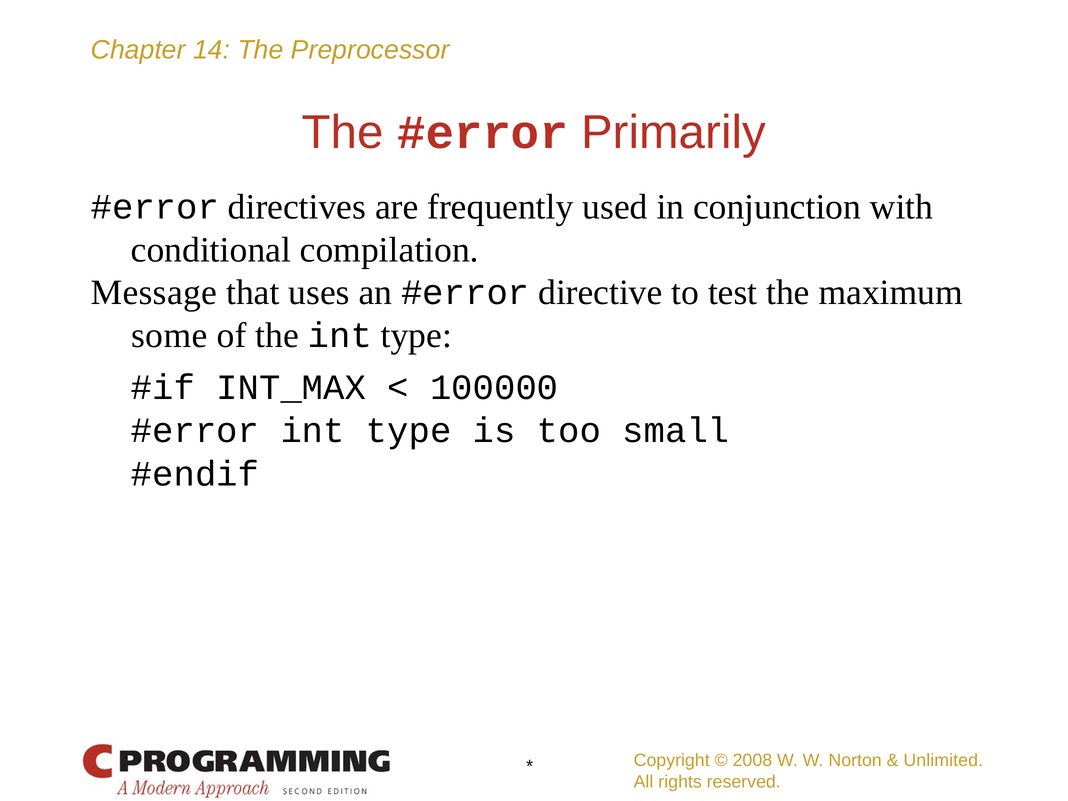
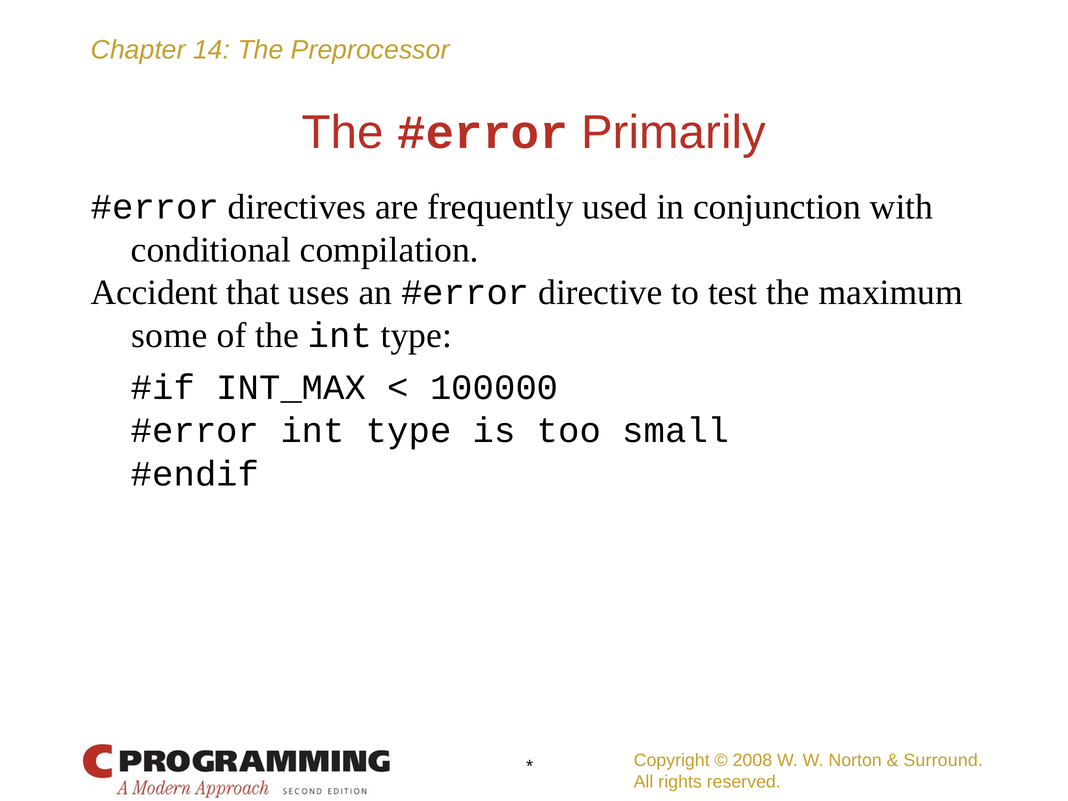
Message: Message -> Accident (154, 293)
Unlimited: Unlimited -> Surround (943, 760)
